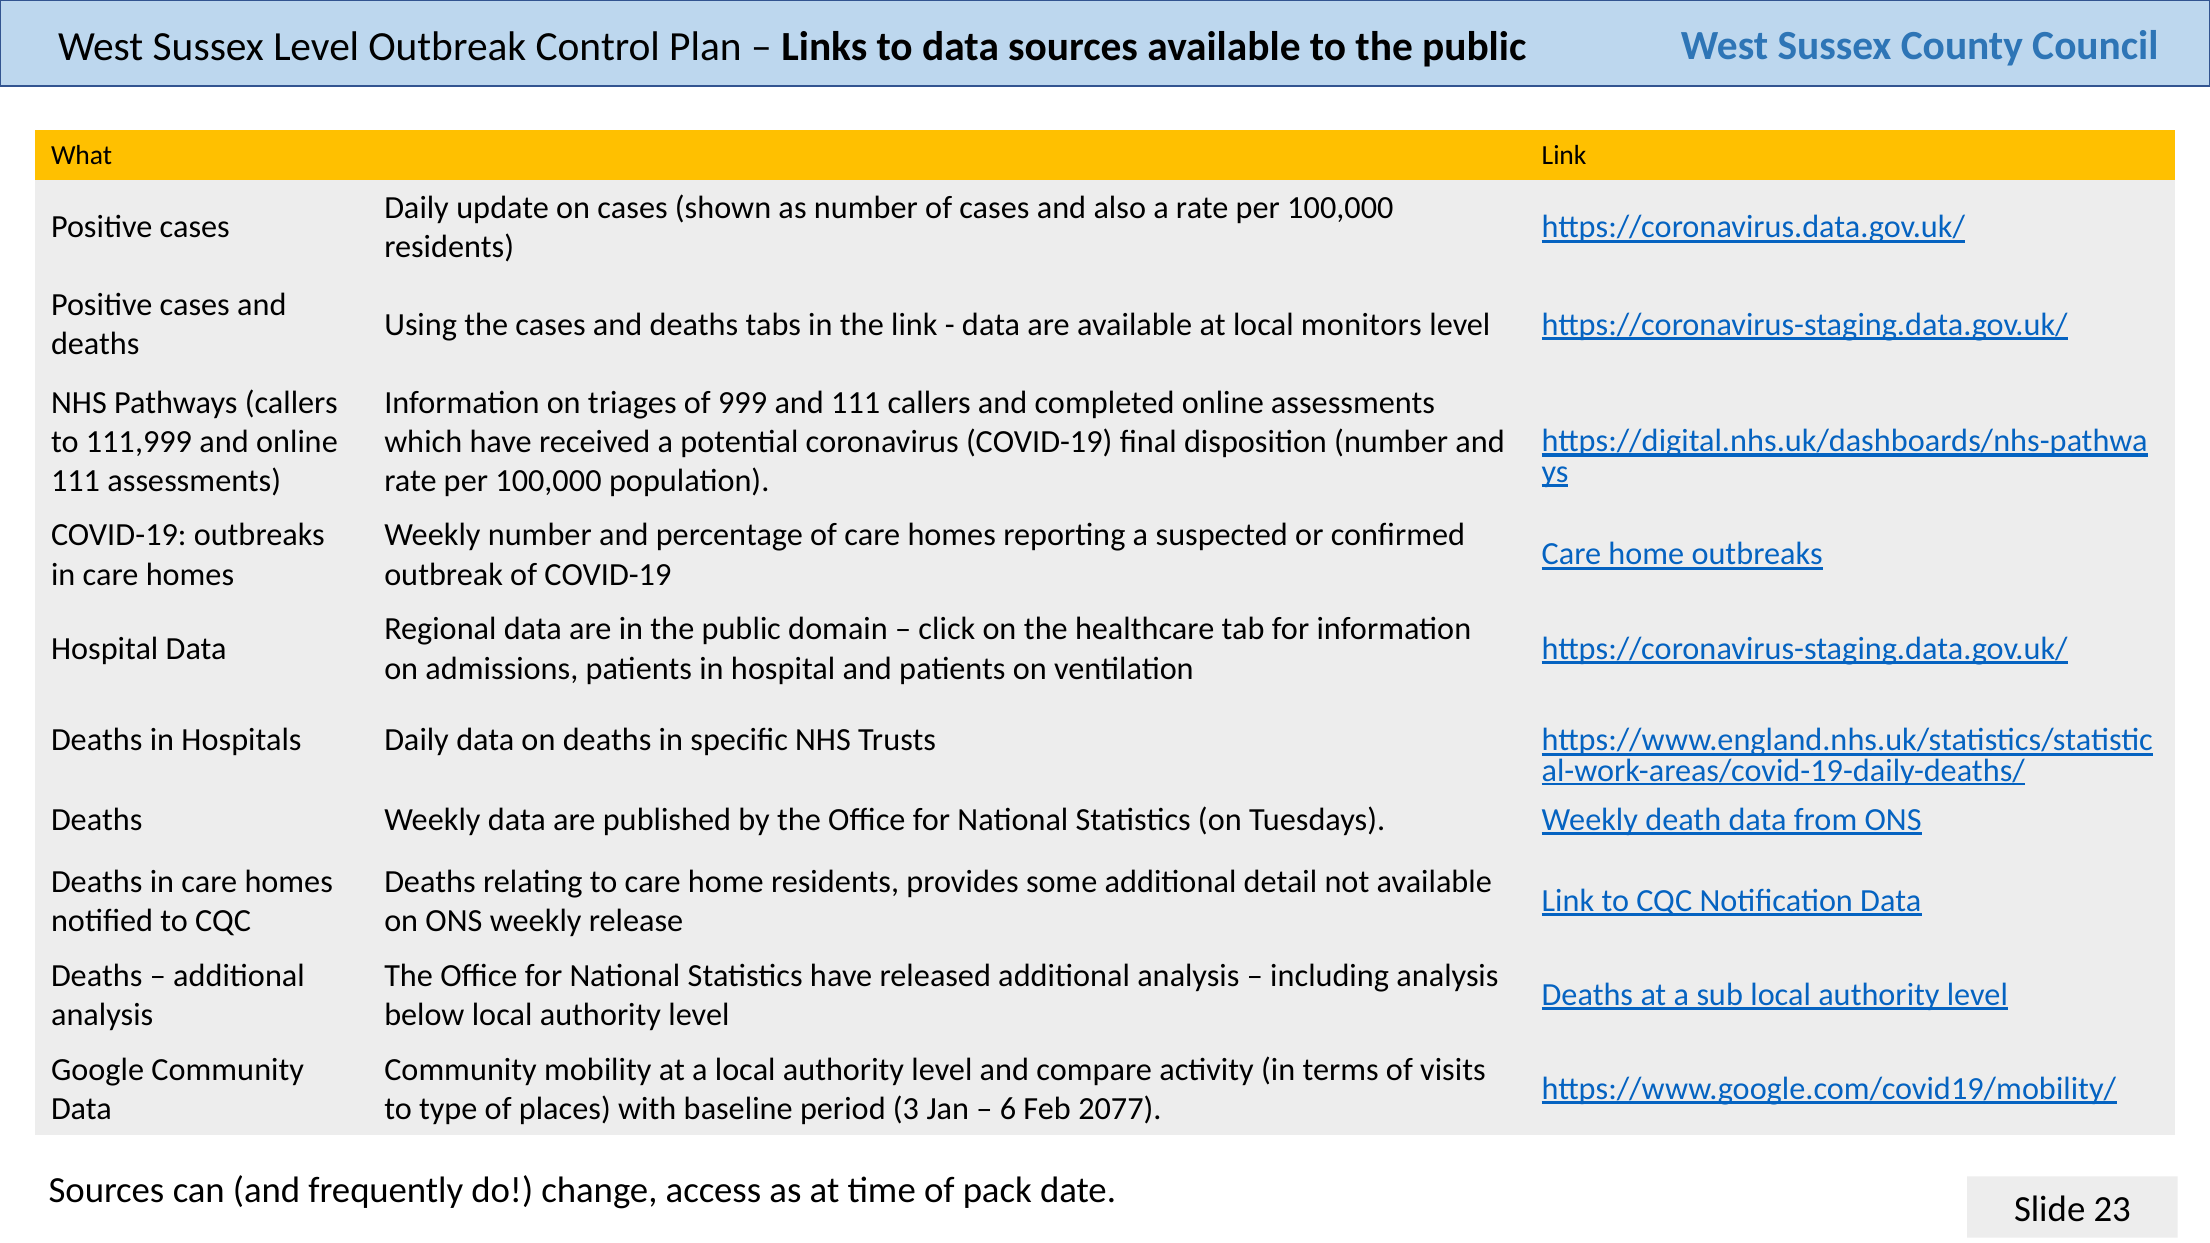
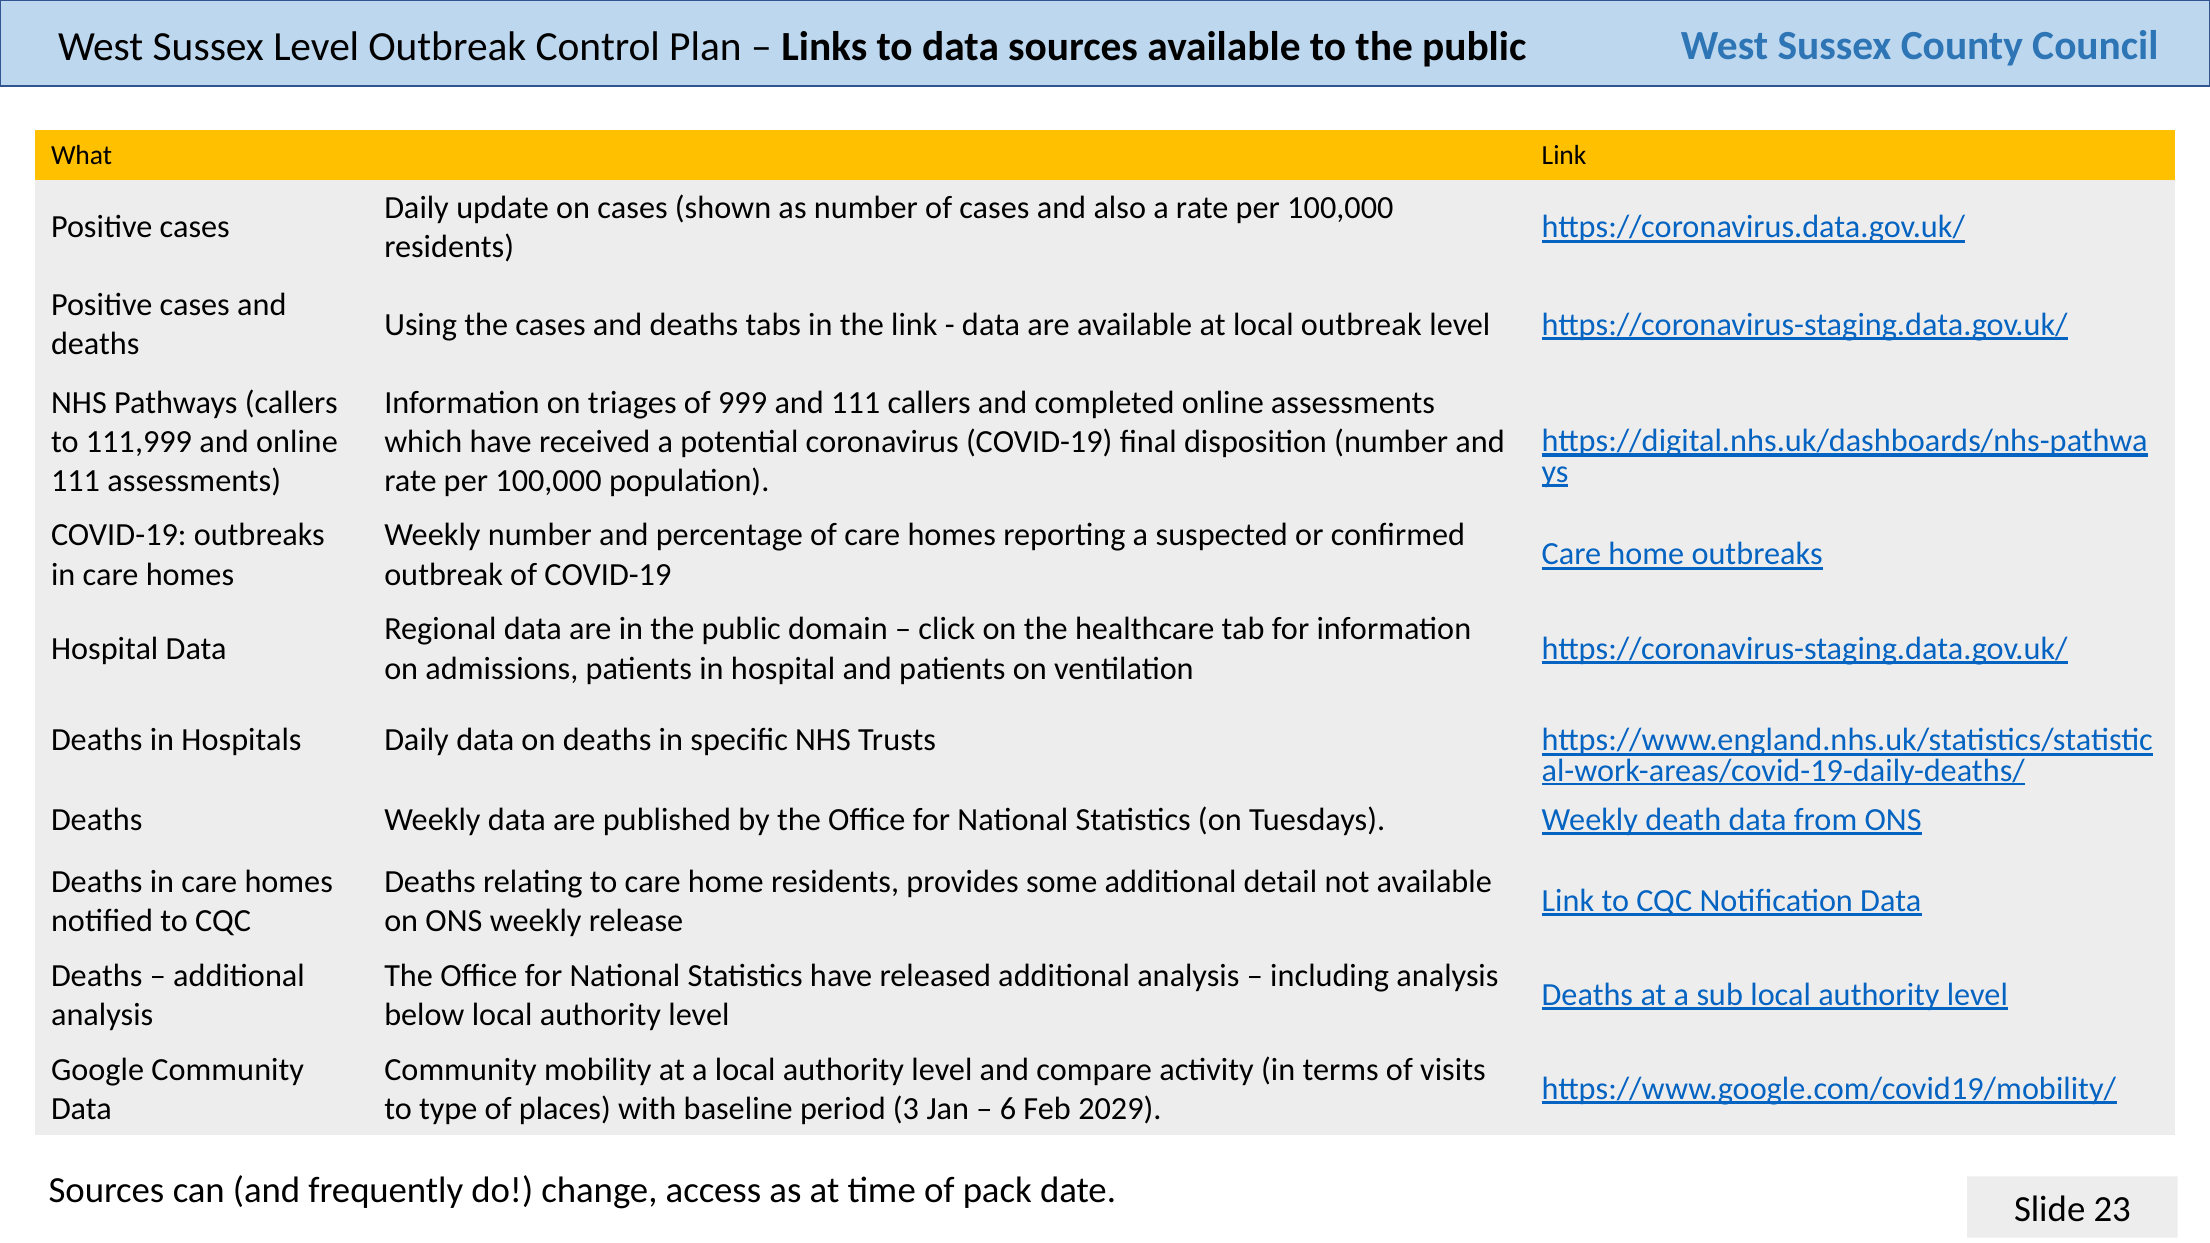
local monitors: monitors -> outbreak (1361, 324)
2077: 2077 -> 2029 (1120, 1109)
